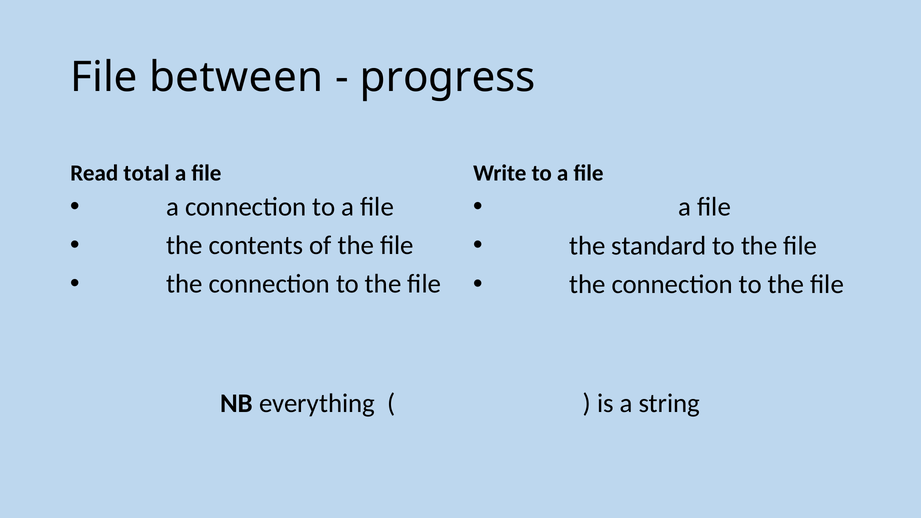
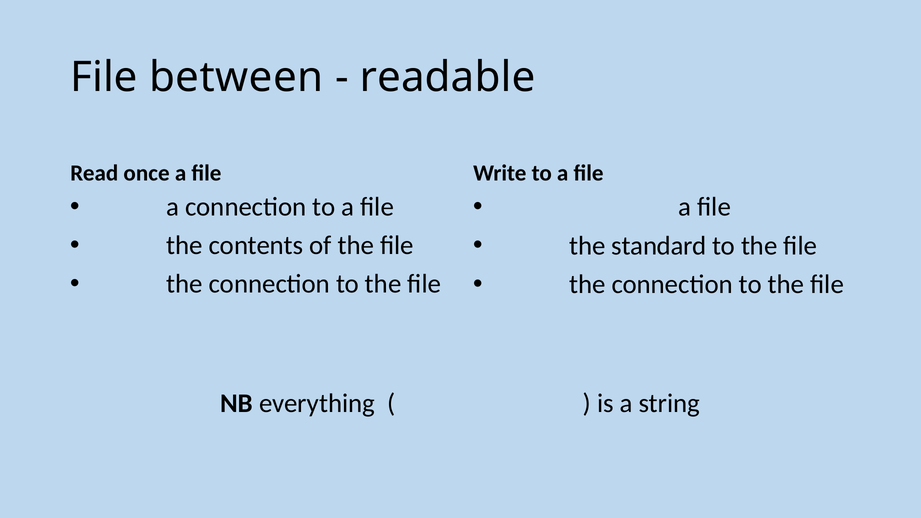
progress: progress -> readable (448, 77)
total: total -> once (147, 173)
